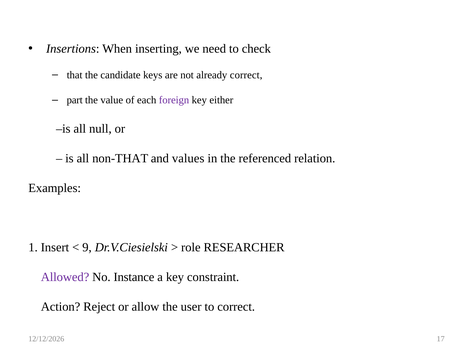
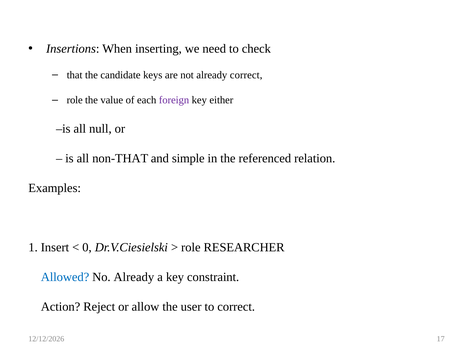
part: part -> role (75, 100)
values: values -> simple (188, 158)
9: 9 -> 0 (87, 247)
Allowed colour: purple -> blue (65, 277)
No Instance: Instance -> Already (134, 277)
